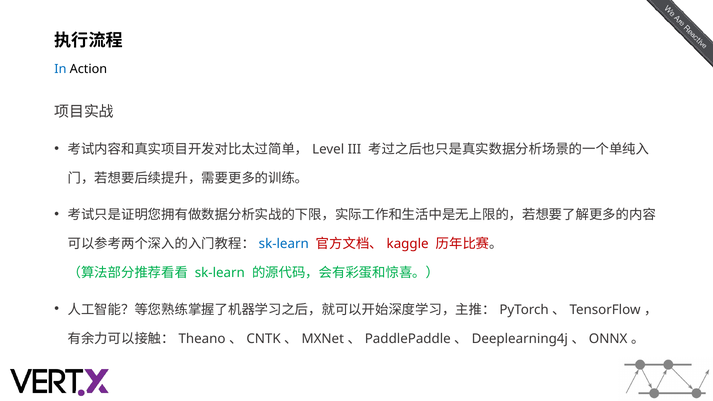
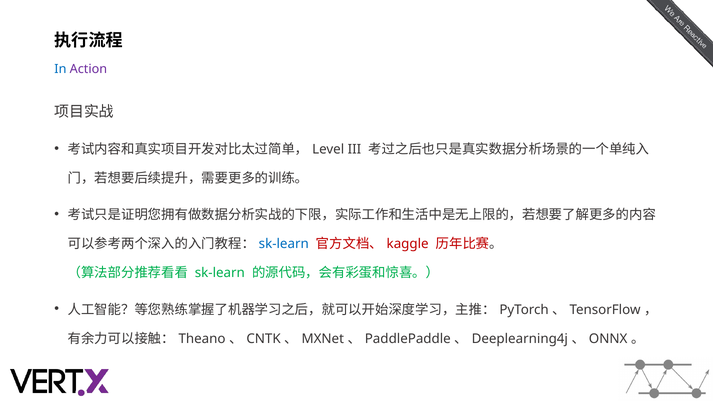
Action colour: black -> purple (88, 69)
